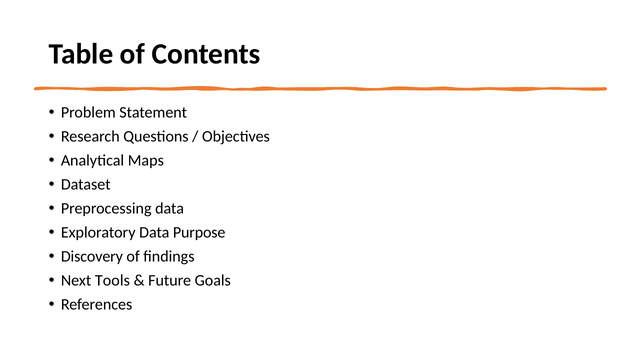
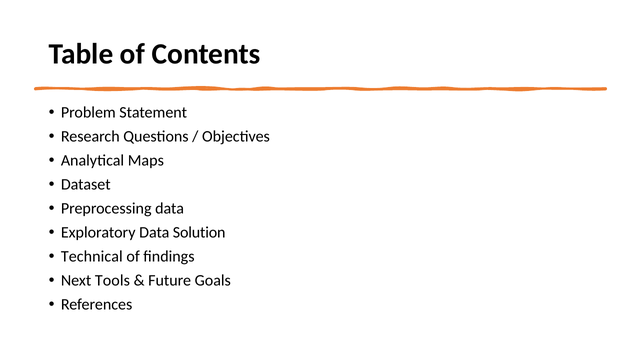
Purpose: Purpose -> Solution (199, 232)
Discovery: Discovery -> Technical (92, 256)
